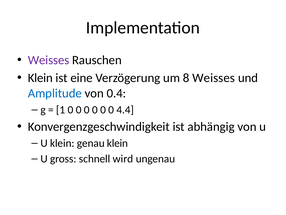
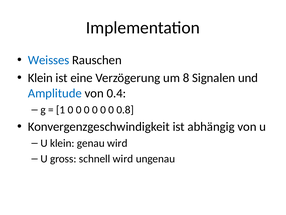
Weisses colour: purple -> blue (49, 60)
8 Weisses: Weisses -> Signalen (214, 78)
4.4: 4.4 -> 0.8 (125, 109)
genau klein: klein -> wird (117, 143)
